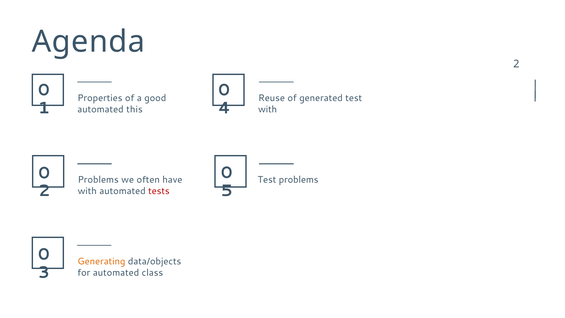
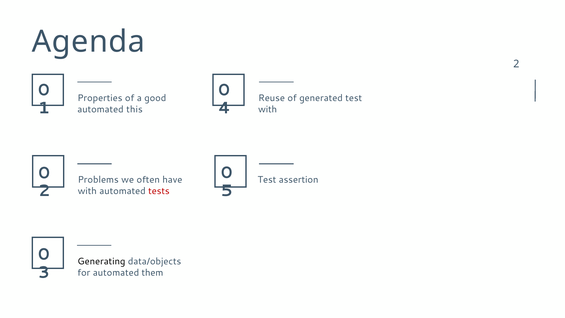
Test problems: problems -> assertion (299, 180)
Generating colour: orange -> black (101, 261)
class: class -> them (152, 272)
